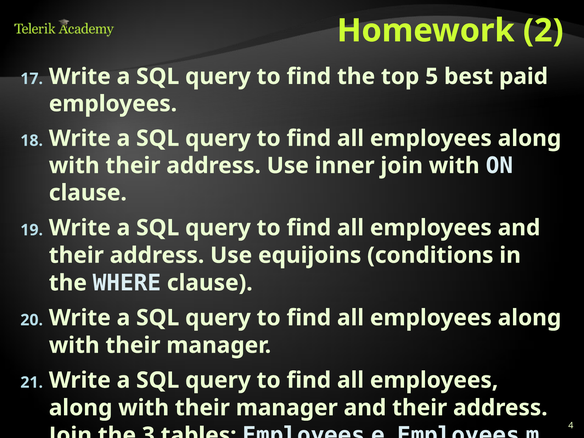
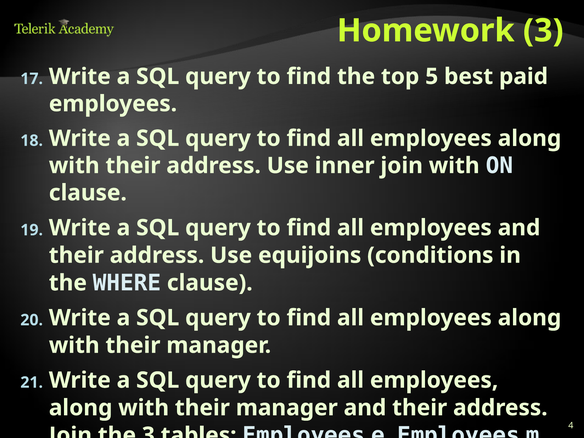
Homework 2: 2 -> 3 (543, 31)
